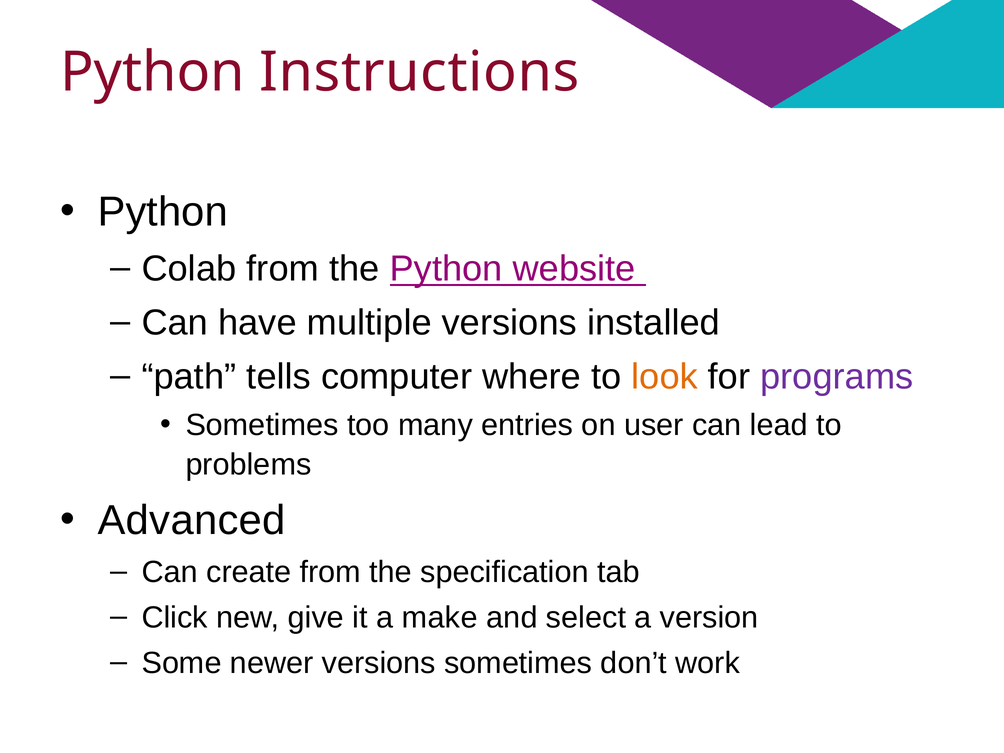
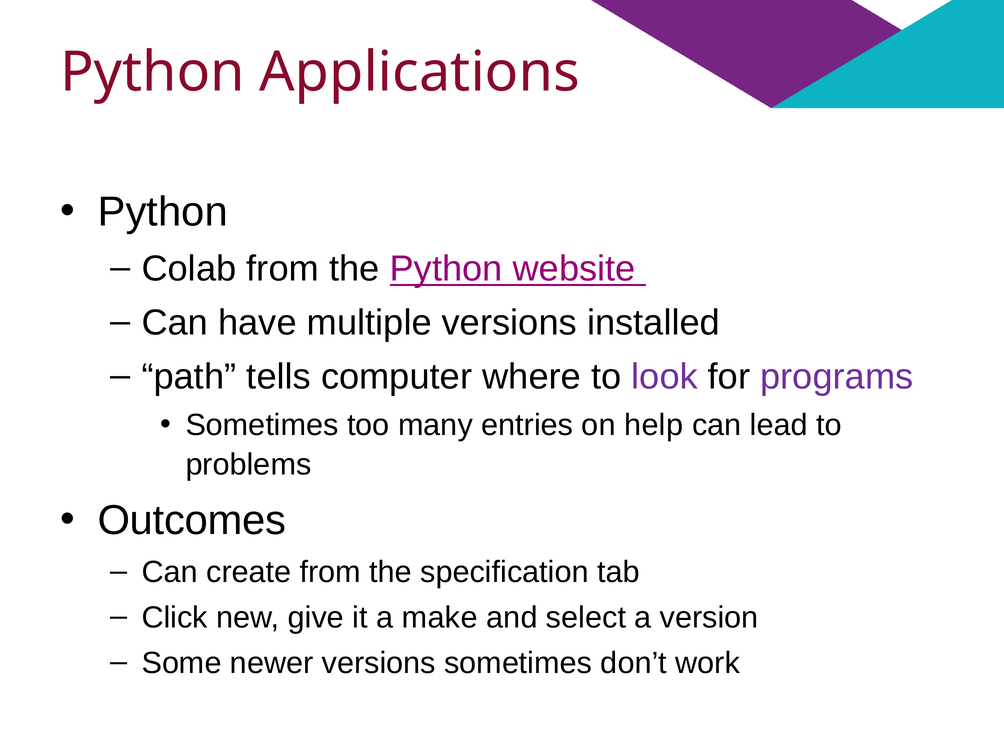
Instructions: Instructions -> Applications (420, 72)
look colour: orange -> purple (665, 377)
user: user -> help (654, 425)
Advanced: Advanced -> Outcomes (192, 521)
